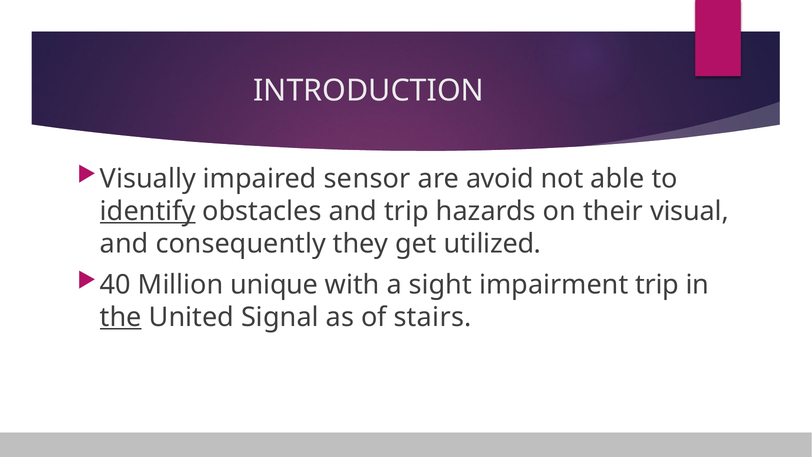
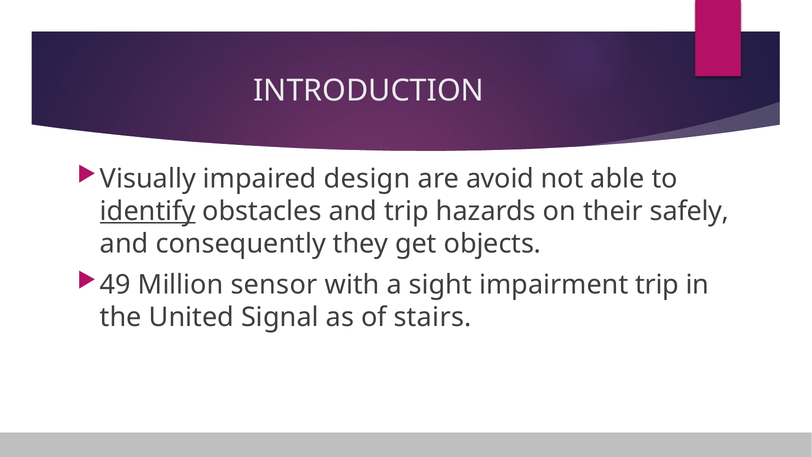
sensor: sensor -> design (367, 179)
visual: visual -> safely (690, 211)
utilized: utilized -> objects (492, 244)
40: 40 -> 49 (115, 285)
unique: unique -> sensor (274, 285)
the underline: present -> none (121, 317)
